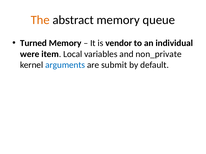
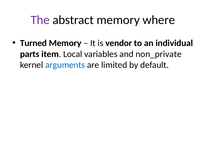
The colour: orange -> purple (40, 20)
queue: queue -> where (159, 20)
were: were -> parts (30, 54)
submit: submit -> limited (114, 65)
